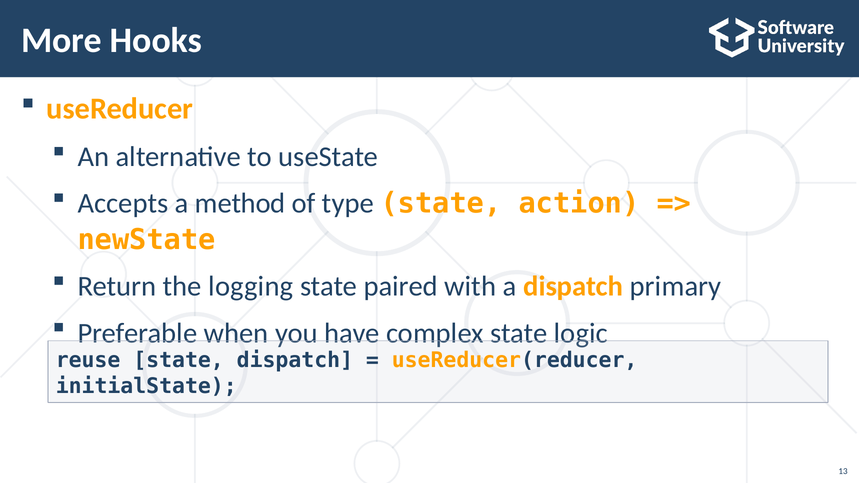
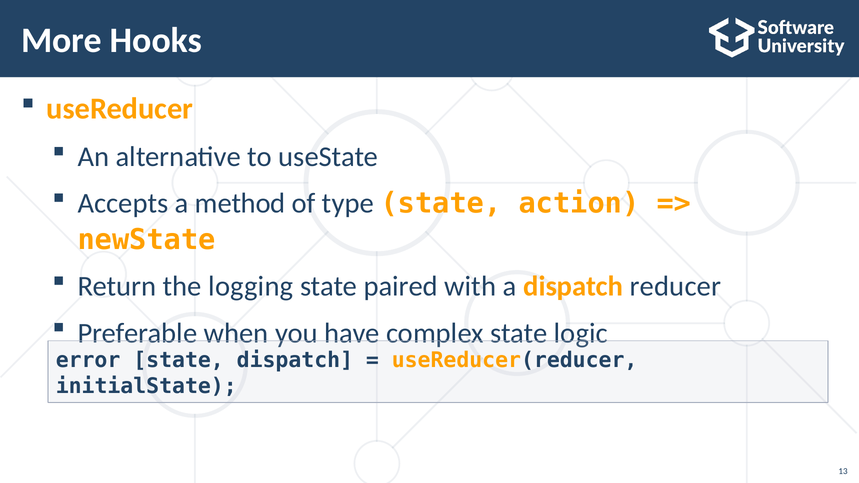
primary: primary -> reducer (675, 286)
reuse: reuse -> error (88, 360)
